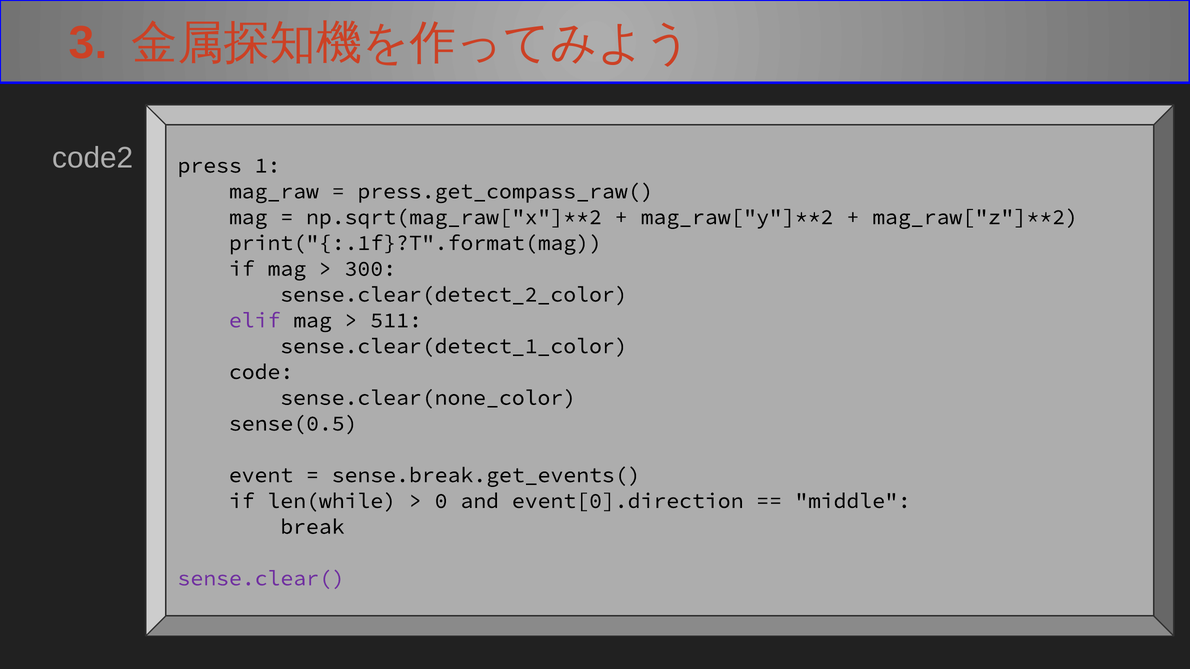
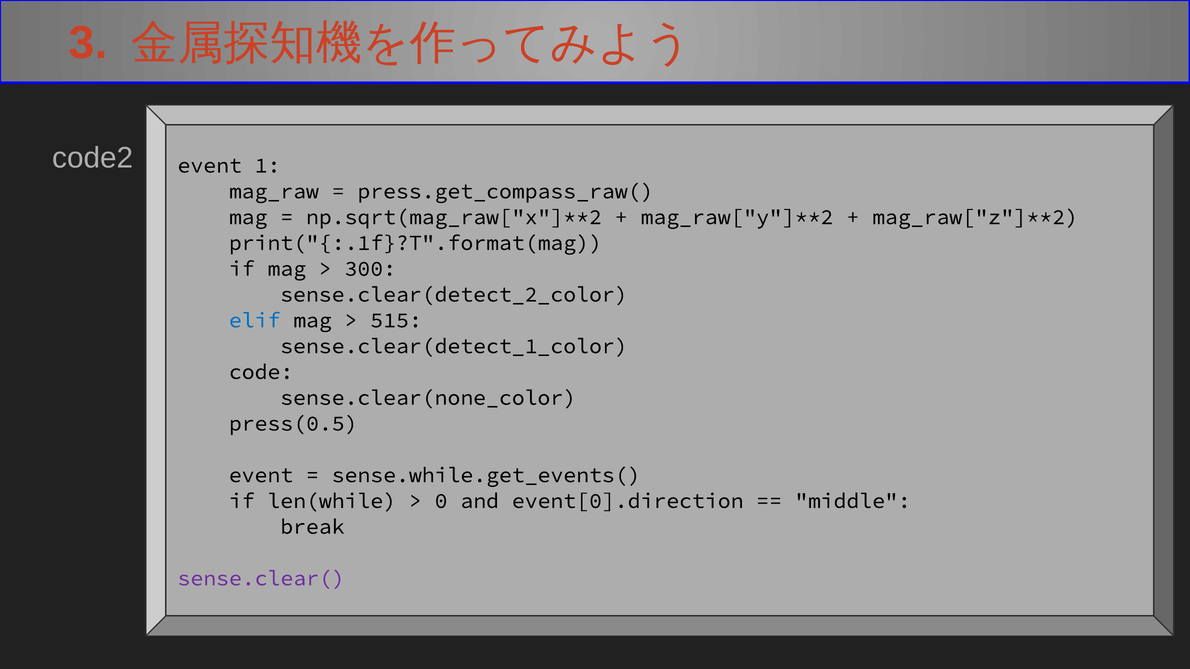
code2 press: press -> event (210, 166)
elif colour: purple -> blue (255, 320)
511: 511 -> 515 (396, 320)
sense(0.5: sense(0.5 -> press(0.5 (293, 424)
sense.break.get_events(: sense.break.get_events( -> sense.while.get_events( (486, 475)
